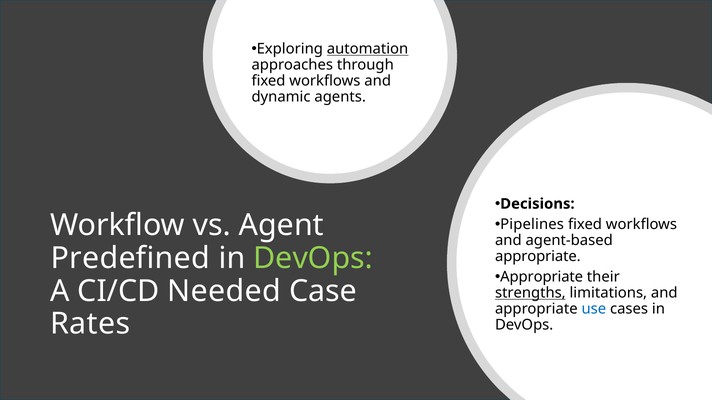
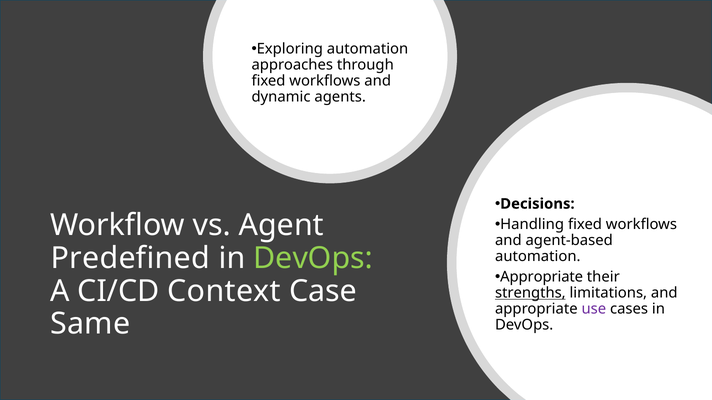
automation underline: present -> none (368, 49)
Pipelines: Pipelines -> Handling (532, 225)
appropriate: appropriate -> automation (538, 257)
Needed: Needed -> Context (224, 291)
use colour: blue -> purple (594, 309)
Rates: Rates -> Same (90, 324)
